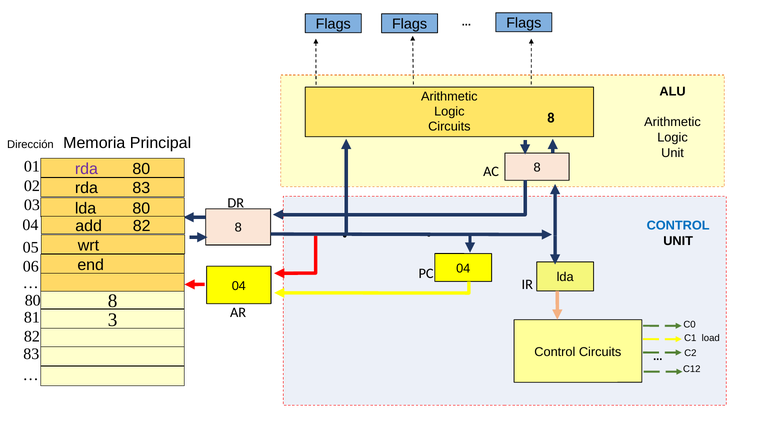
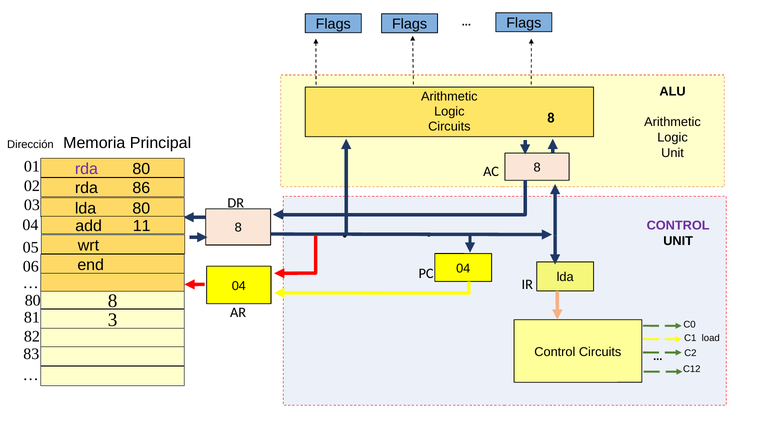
rda 83: 83 -> 86 (141, 188)
add 82: 82 -> 11 (142, 226)
CONTROL colour: blue -> purple (678, 226)
